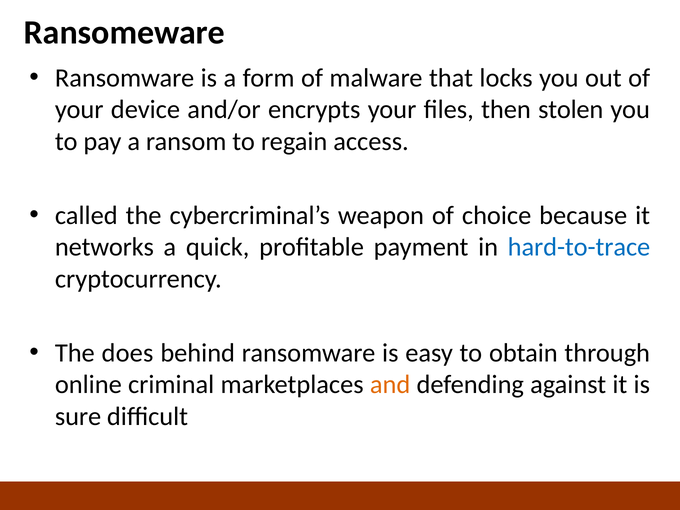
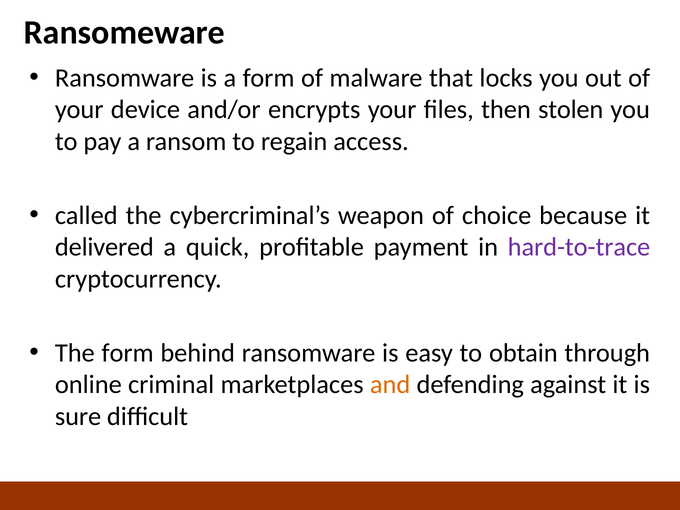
networks: networks -> delivered (104, 247)
hard-to-trace colour: blue -> purple (579, 247)
The does: does -> form (128, 353)
